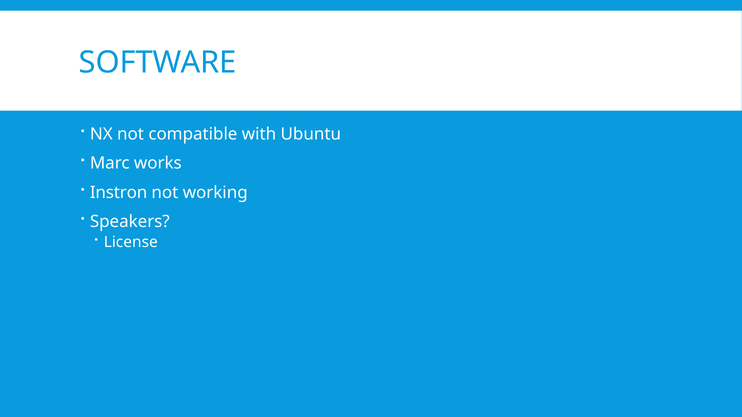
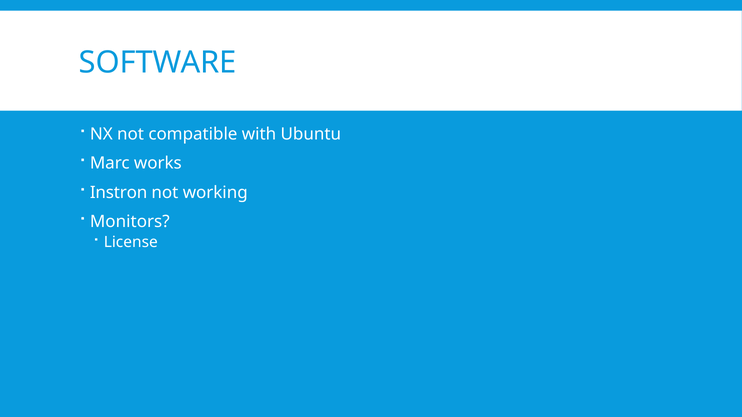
Speakers: Speakers -> Monitors (130, 222)
